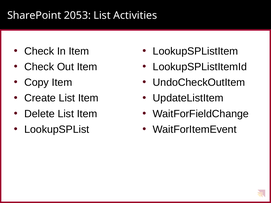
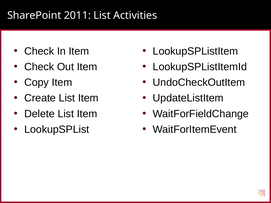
2053: 2053 -> 2011 (77, 15)
